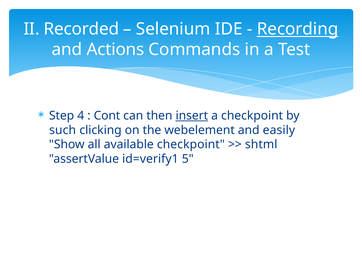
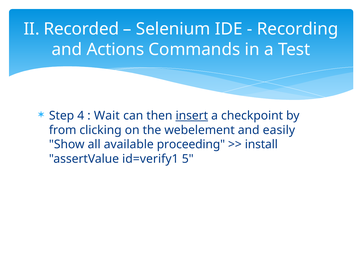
Recording underline: present -> none (298, 29)
Cont: Cont -> Wait (107, 116)
such: such -> from (63, 130)
available checkpoint: checkpoint -> proceeding (191, 145)
shtml: shtml -> install (261, 145)
